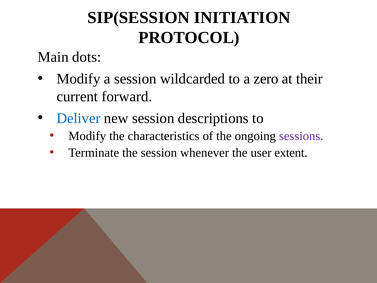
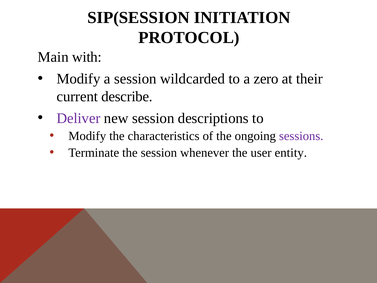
dots: dots -> with (87, 57)
forward: forward -> describe (127, 96)
Deliver colour: blue -> purple (78, 118)
extent: extent -> entity (291, 153)
